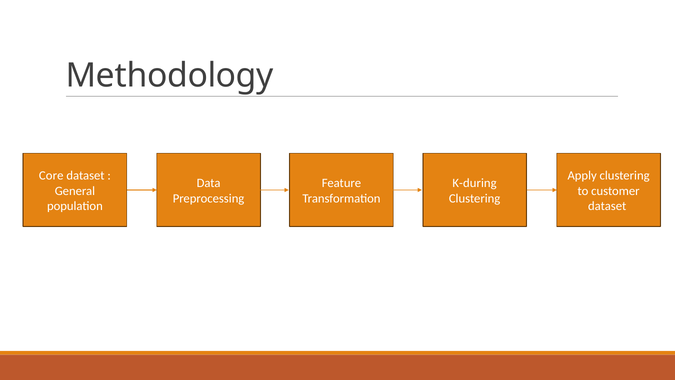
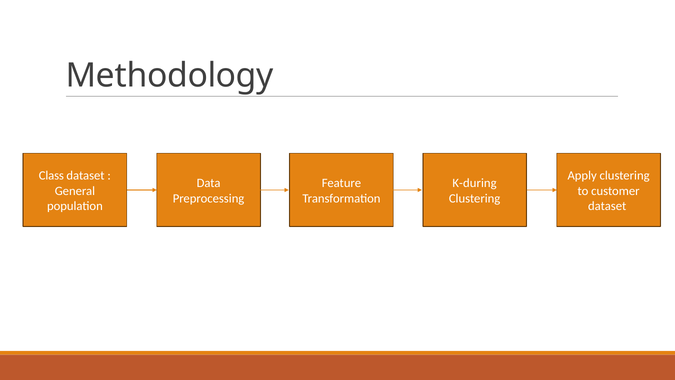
Core: Core -> Class (51, 176)
